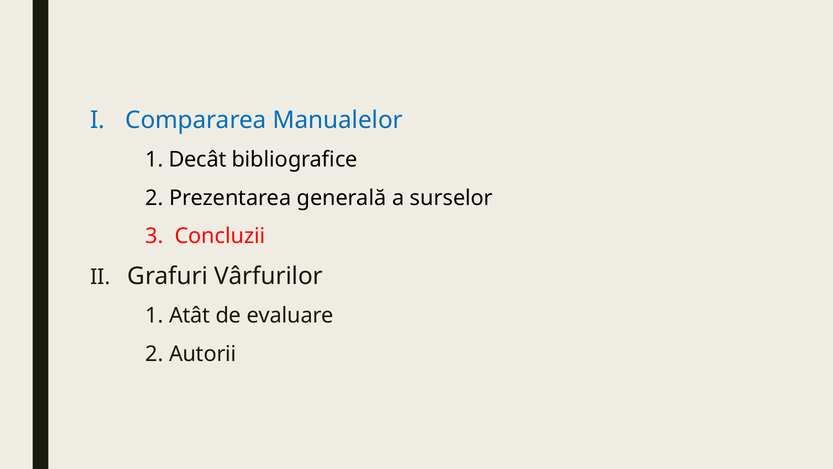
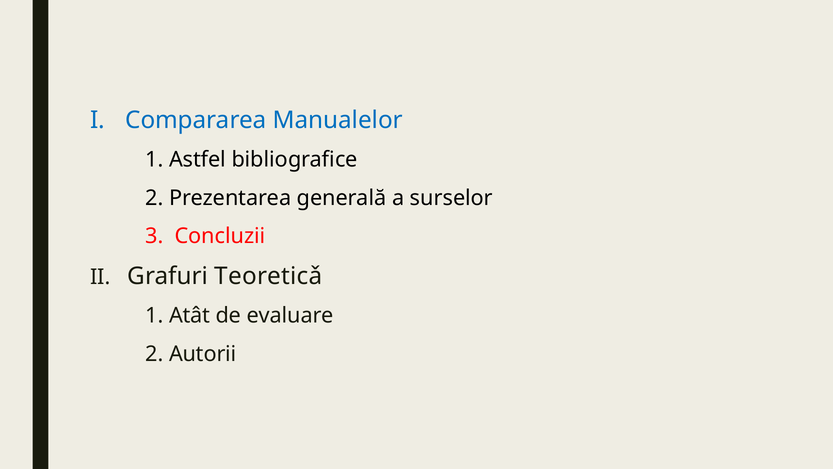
Decât: Decât -> Astfel (198, 160)
Vârfurilor: Vârfurilor -> Teoreticǎ (268, 276)
